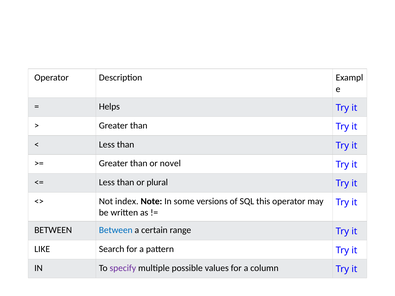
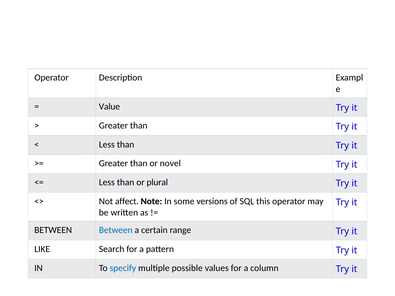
Helps: Helps -> Value (109, 107)
index: index -> affect (127, 201)
specify colour: purple -> blue (123, 268)
